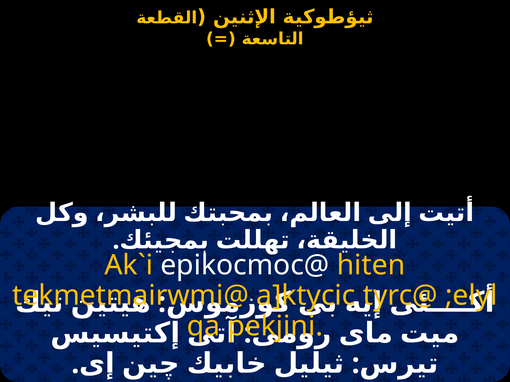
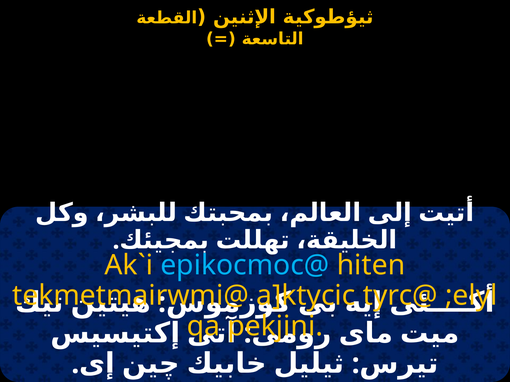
epikocmoc@ colour: white -> light blue (245, 265)
